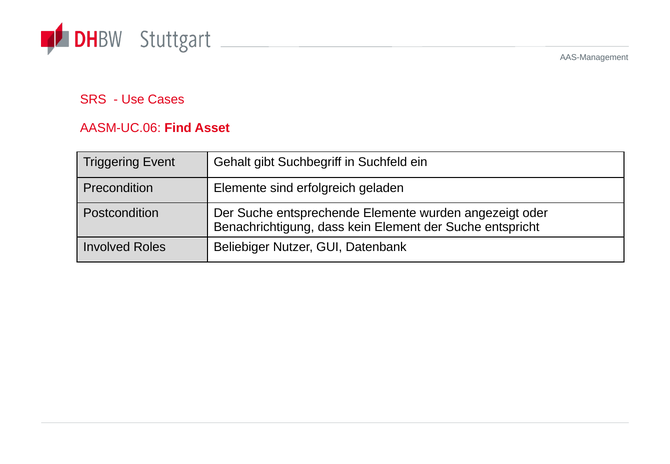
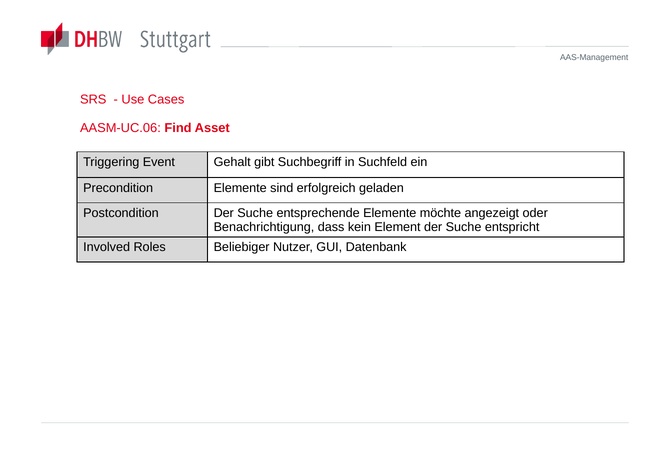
wurden: wurden -> möchte (440, 213)
